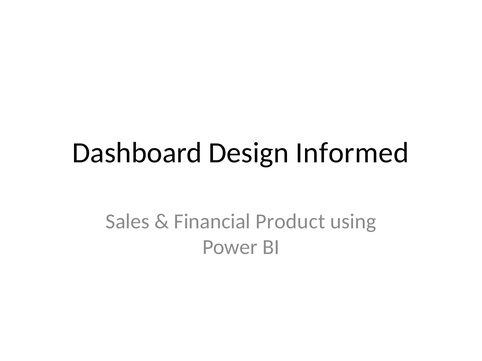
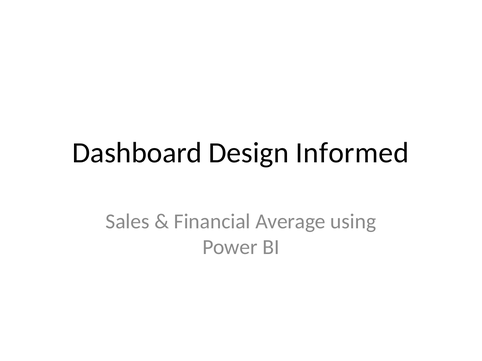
Product: Product -> Average (290, 222)
